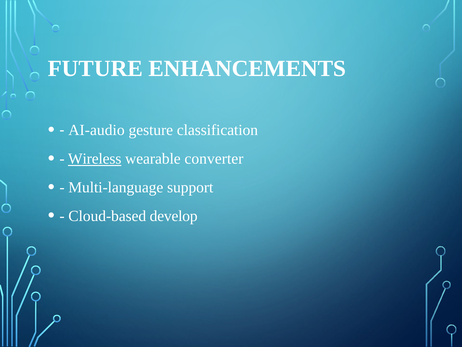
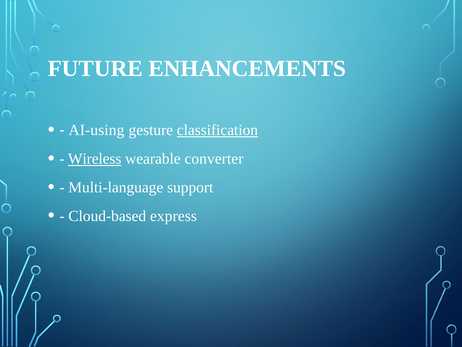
AI-audio: AI-audio -> AI-using (96, 130)
classification underline: none -> present (217, 130)
develop: develop -> express (174, 216)
